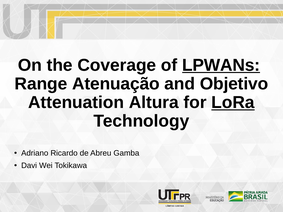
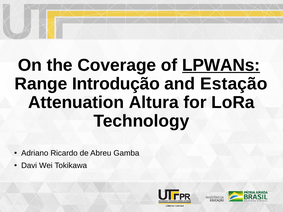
Atenuação: Atenuação -> Introdução (116, 84)
Objetivo: Objetivo -> Estação (234, 84)
LoRa underline: present -> none (233, 103)
